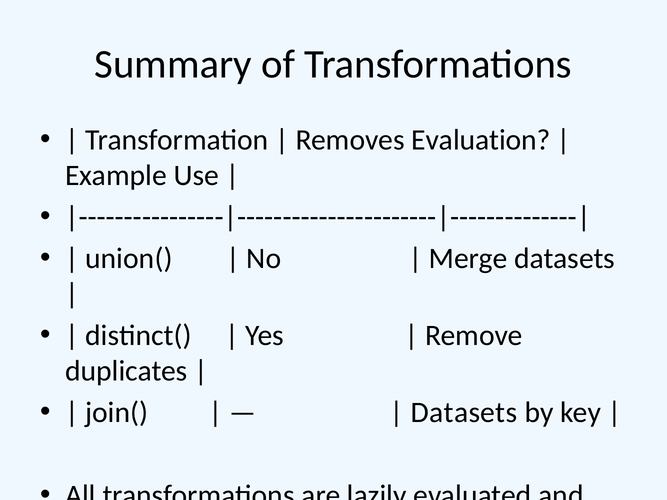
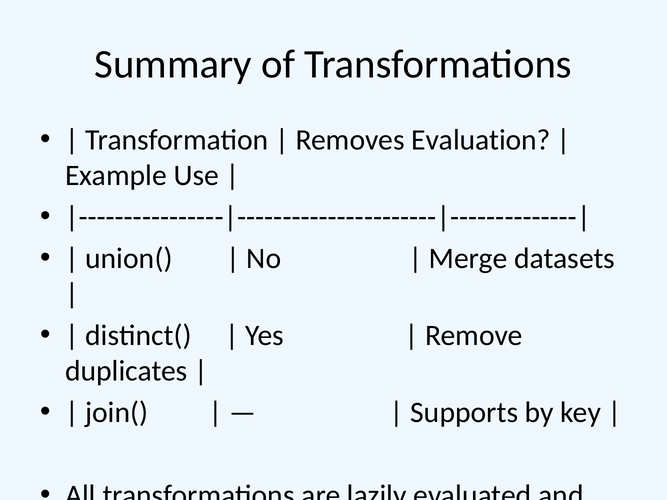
Datasets: Datasets -> Supports (464, 413)
